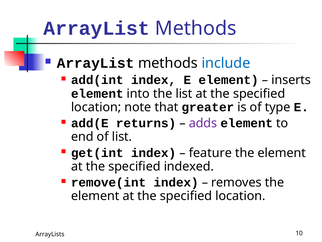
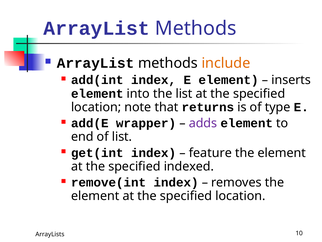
include colour: blue -> orange (226, 63)
greater: greater -> returns (208, 107)
returns: returns -> wrapper (146, 123)
